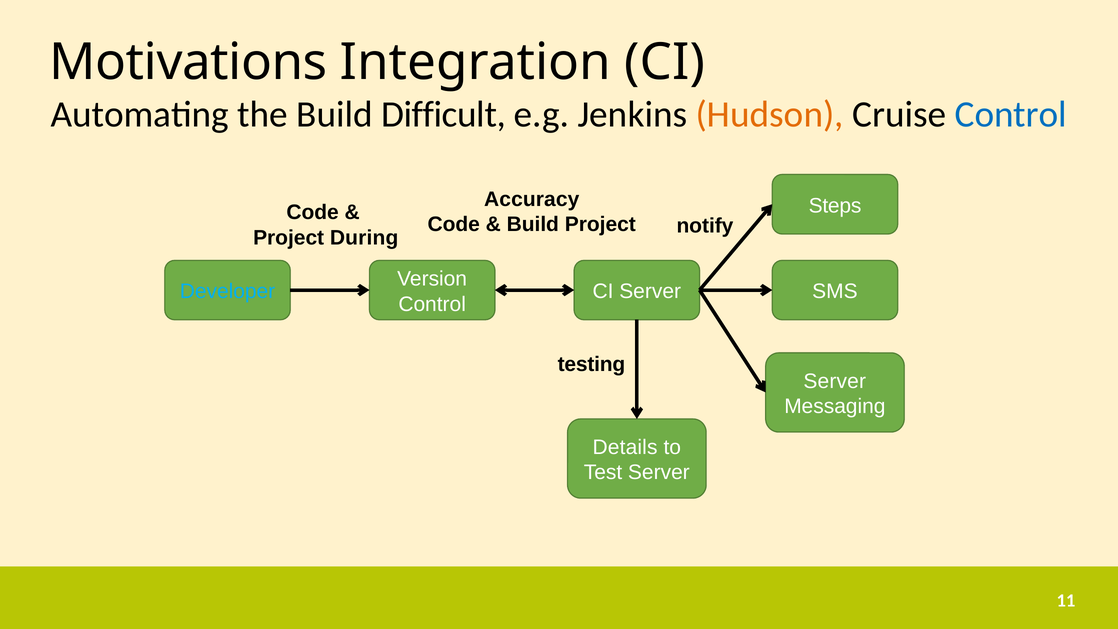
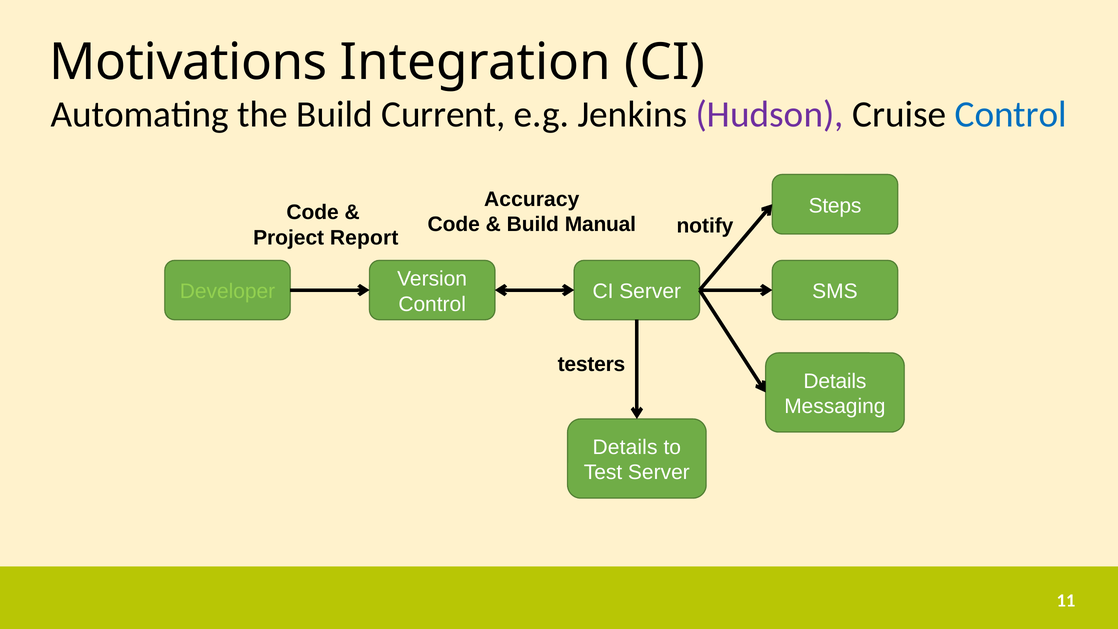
Difficult: Difficult -> Current (443, 114)
Hudson colour: orange -> purple (770, 114)
Build Project: Project -> Manual (600, 224)
During: During -> Report (364, 238)
Developer colour: light blue -> light green (227, 291)
testing: testing -> testers (591, 364)
Server: Server -> Details (835, 381)
